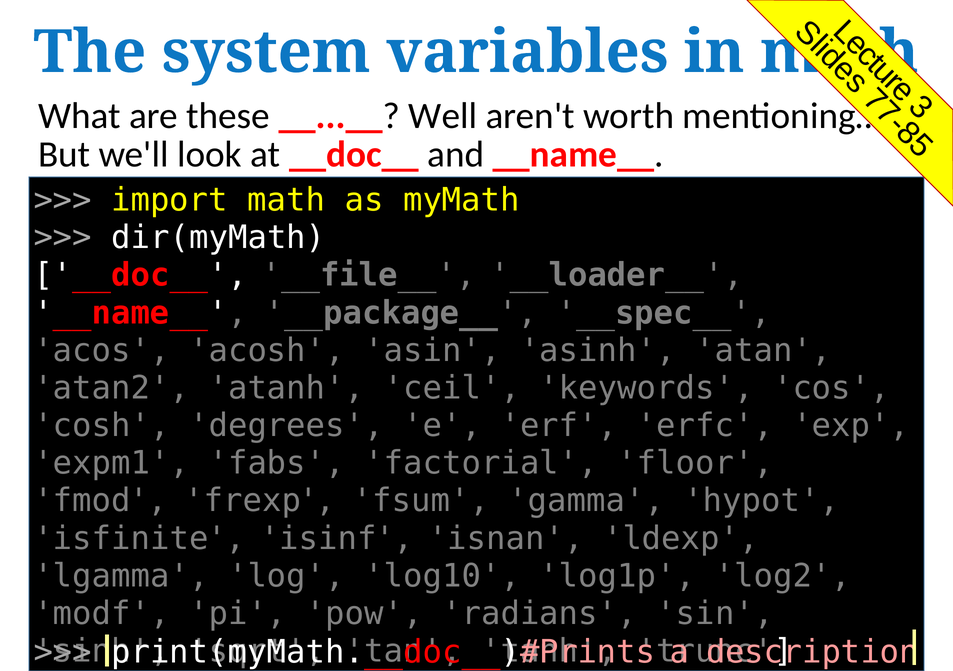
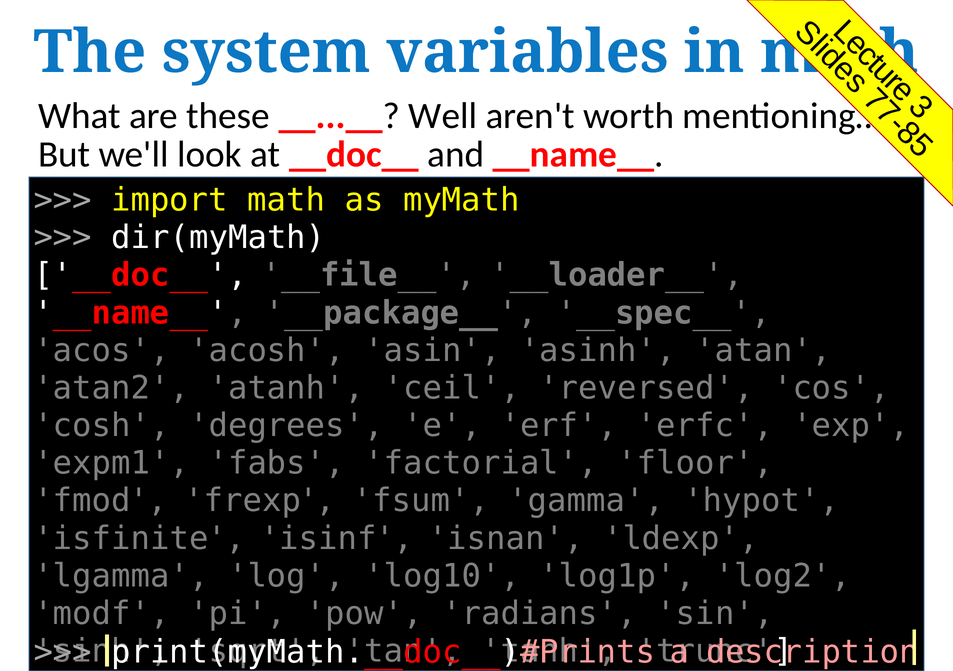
keywords: keywords -> reversed (647, 388)
